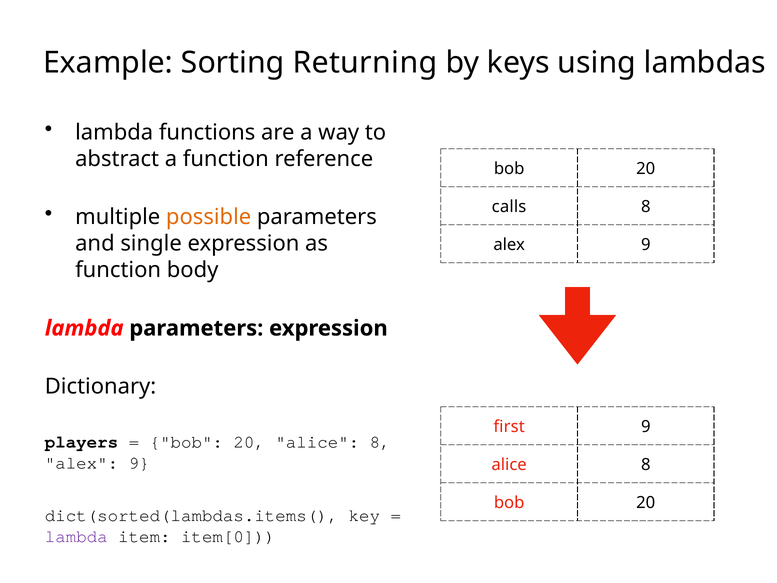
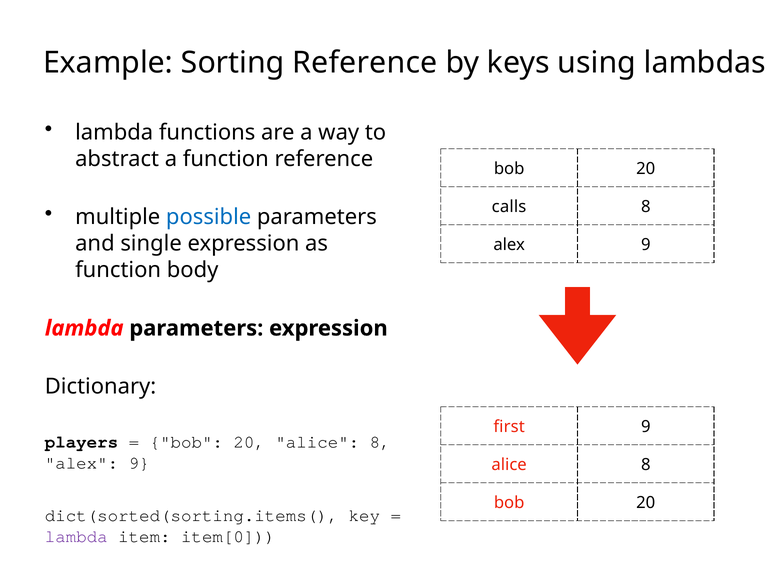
Sorting Returning: Returning -> Reference (365, 63)
possible colour: orange -> blue (209, 217)
dict(sorted(lambdas.items(: dict(sorted(lambdas.items( -> dict(sorted(sorting.items( (192, 515)
